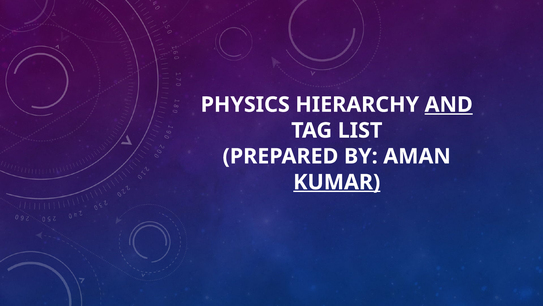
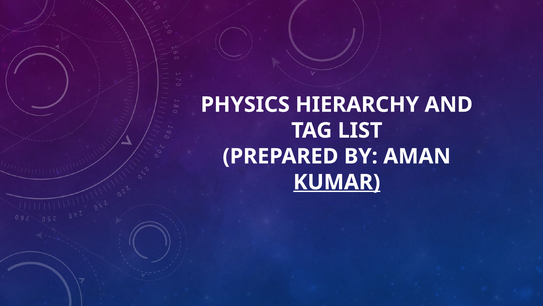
AND underline: present -> none (449, 104)
